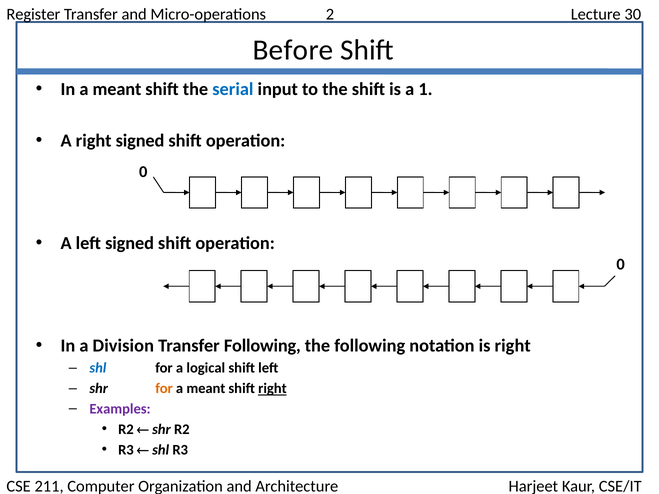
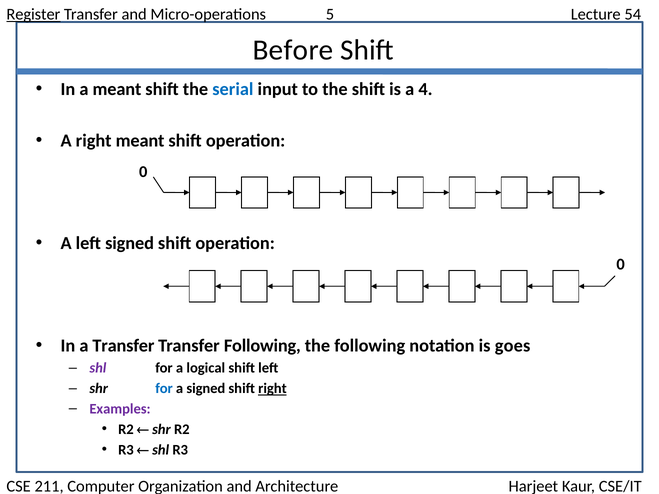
Register underline: none -> present (33, 14)
2: 2 -> 5 (330, 14)
30: 30 -> 54 (633, 14)
1: 1 -> 4 (425, 89)
right signed: signed -> meant (140, 141)
a Division: Division -> Transfer (123, 346)
is right: right -> goes (513, 346)
shl colour: blue -> purple (98, 368)
for colour: orange -> blue (164, 389)
meant: meant -> signed (206, 389)
